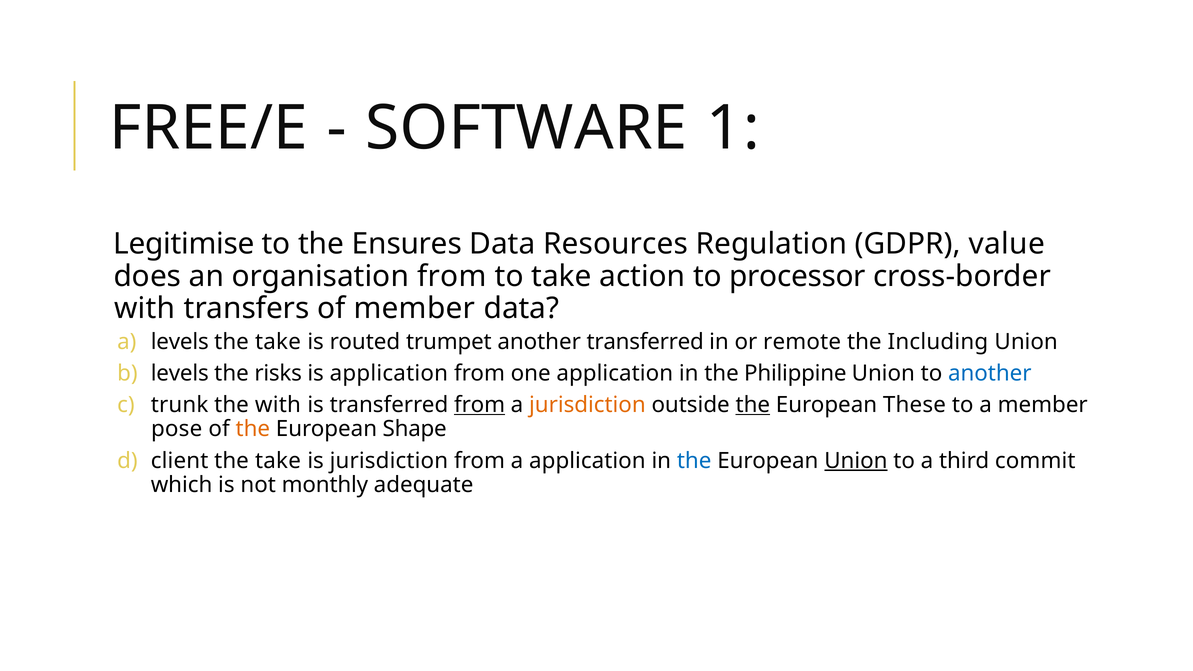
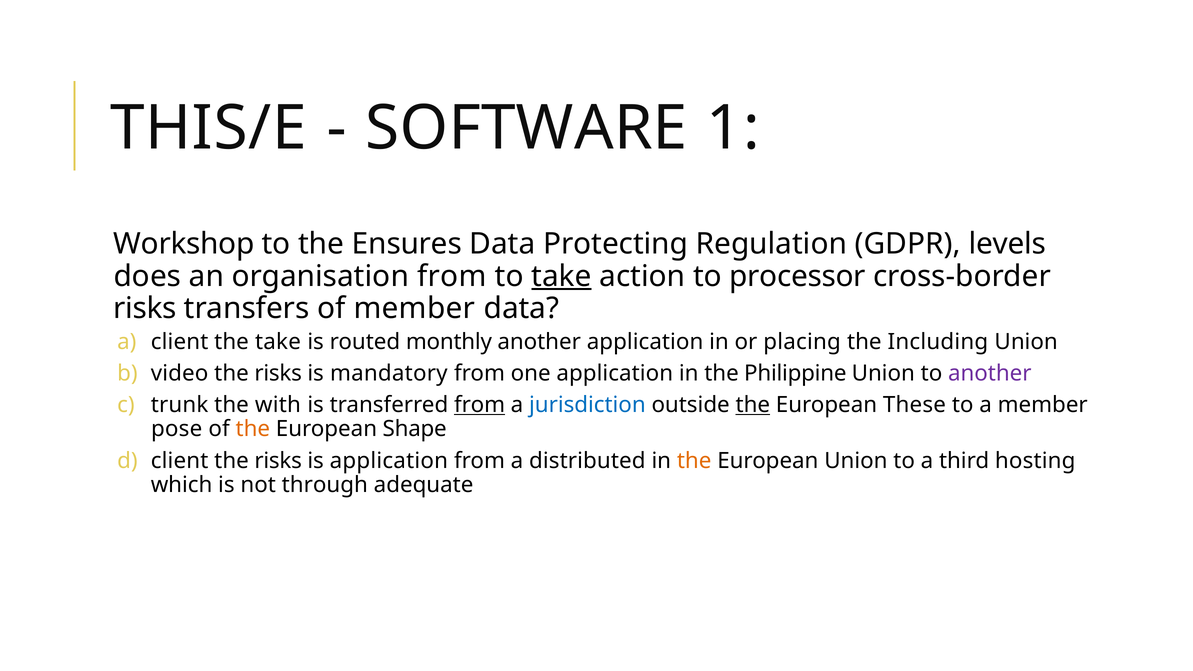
FREE/E: FREE/E -> THIS/E (208, 128)
Legitimise: Legitimise -> Workshop (184, 244)
Resources: Resources -> Protecting (616, 244)
value: value -> levels (1007, 244)
take underline: none -> present (562, 276)
with: with -> risks (145, 308)
a levels: levels -> client (180, 342)
trumpet: trumpet -> monthly (449, 342)
another transferred: transferred -> application (645, 342)
remote: remote -> placing (802, 342)
levels: levels -> video (180, 373)
is application: application -> mandatory (389, 373)
another colour: blue -> purple (990, 373)
jurisdiction colour: orange -> blue (587, 405)
take: take -> risks (278, 461)
is jurisdiction: jurisdiction -> application (389, 461)
a application: application -> distributed (587, 461)
the colour: blue -> orange (694, 461)
Union underline: present -> none (856, 461)
commit: commit -> hosting (1035, 461)
monthly: monthly -> through (325, 485)
